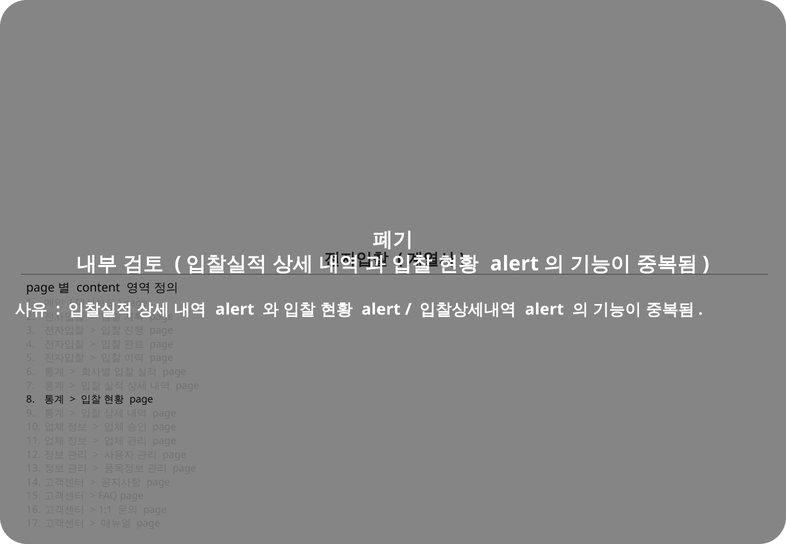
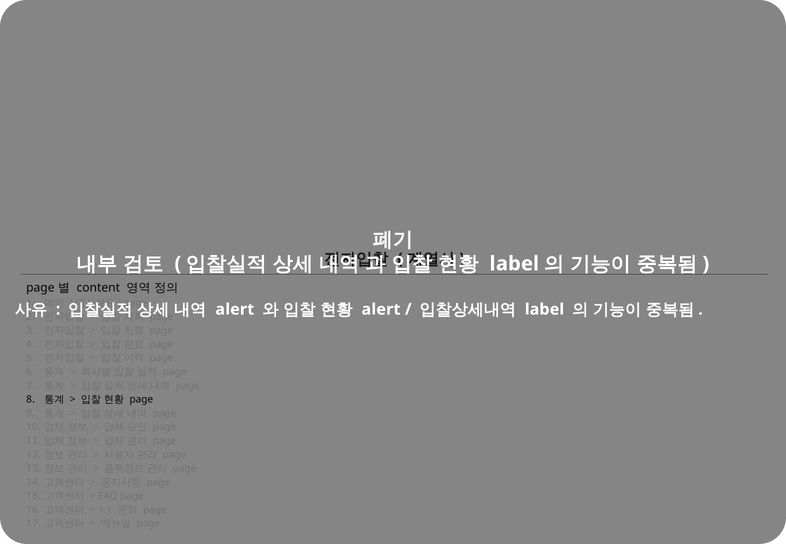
alert: alert -> label (514, 264)
alert: alert -> label (544, 309)
